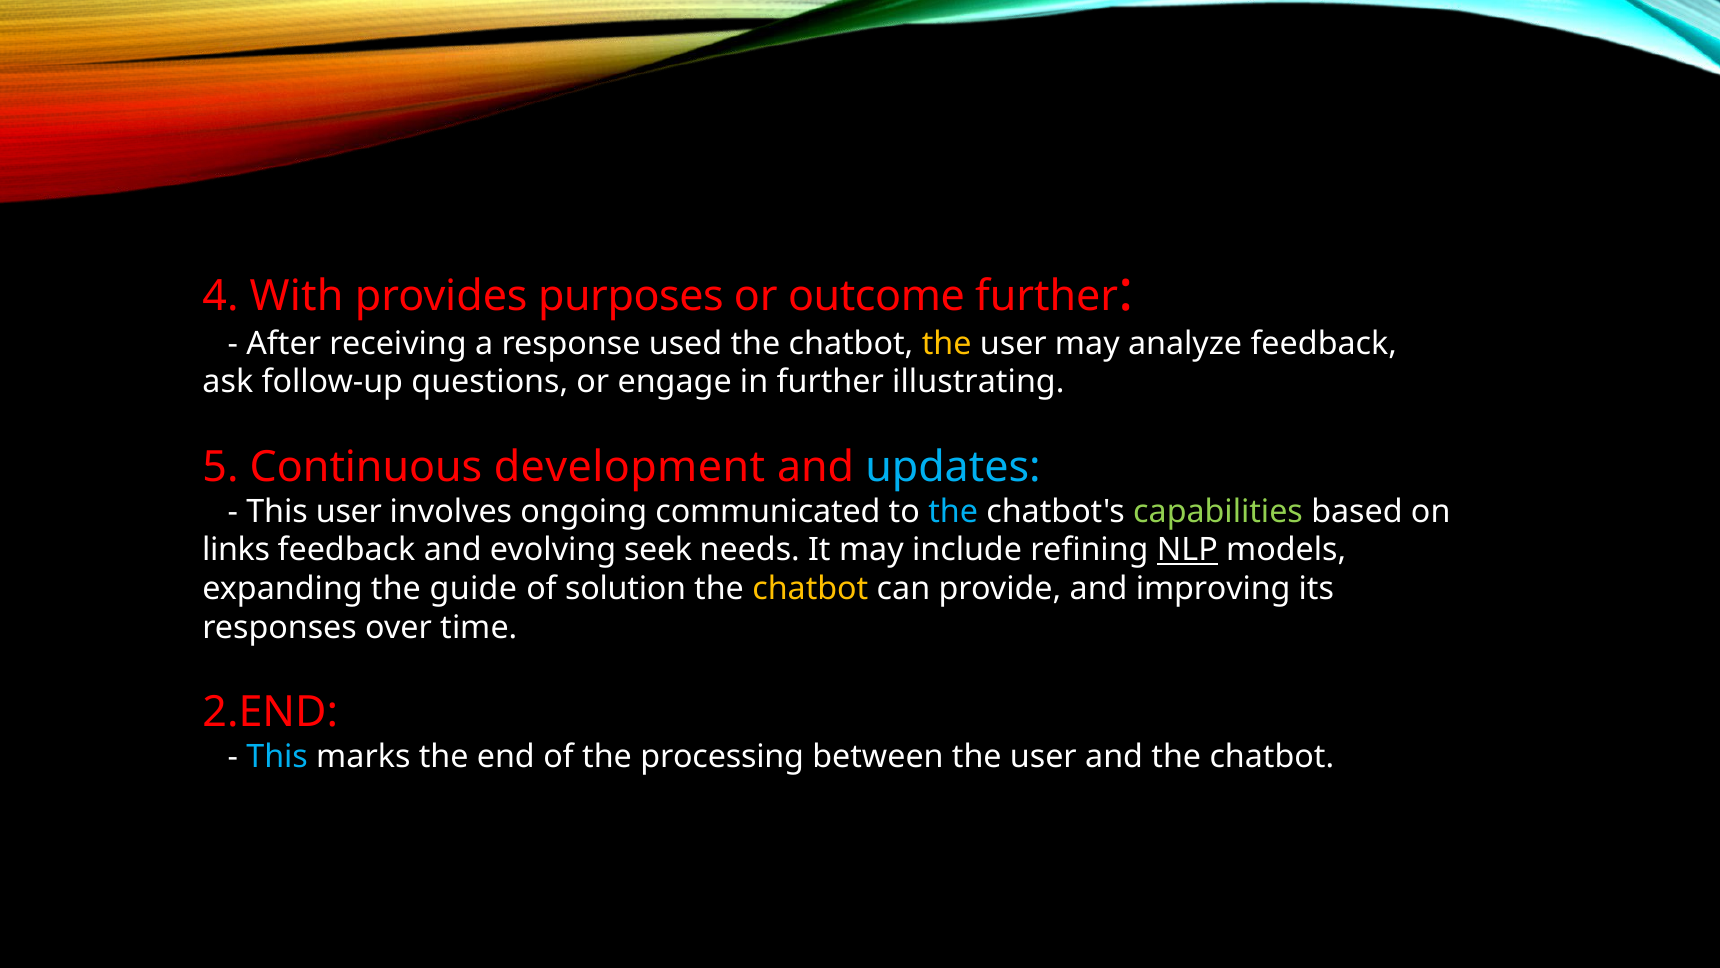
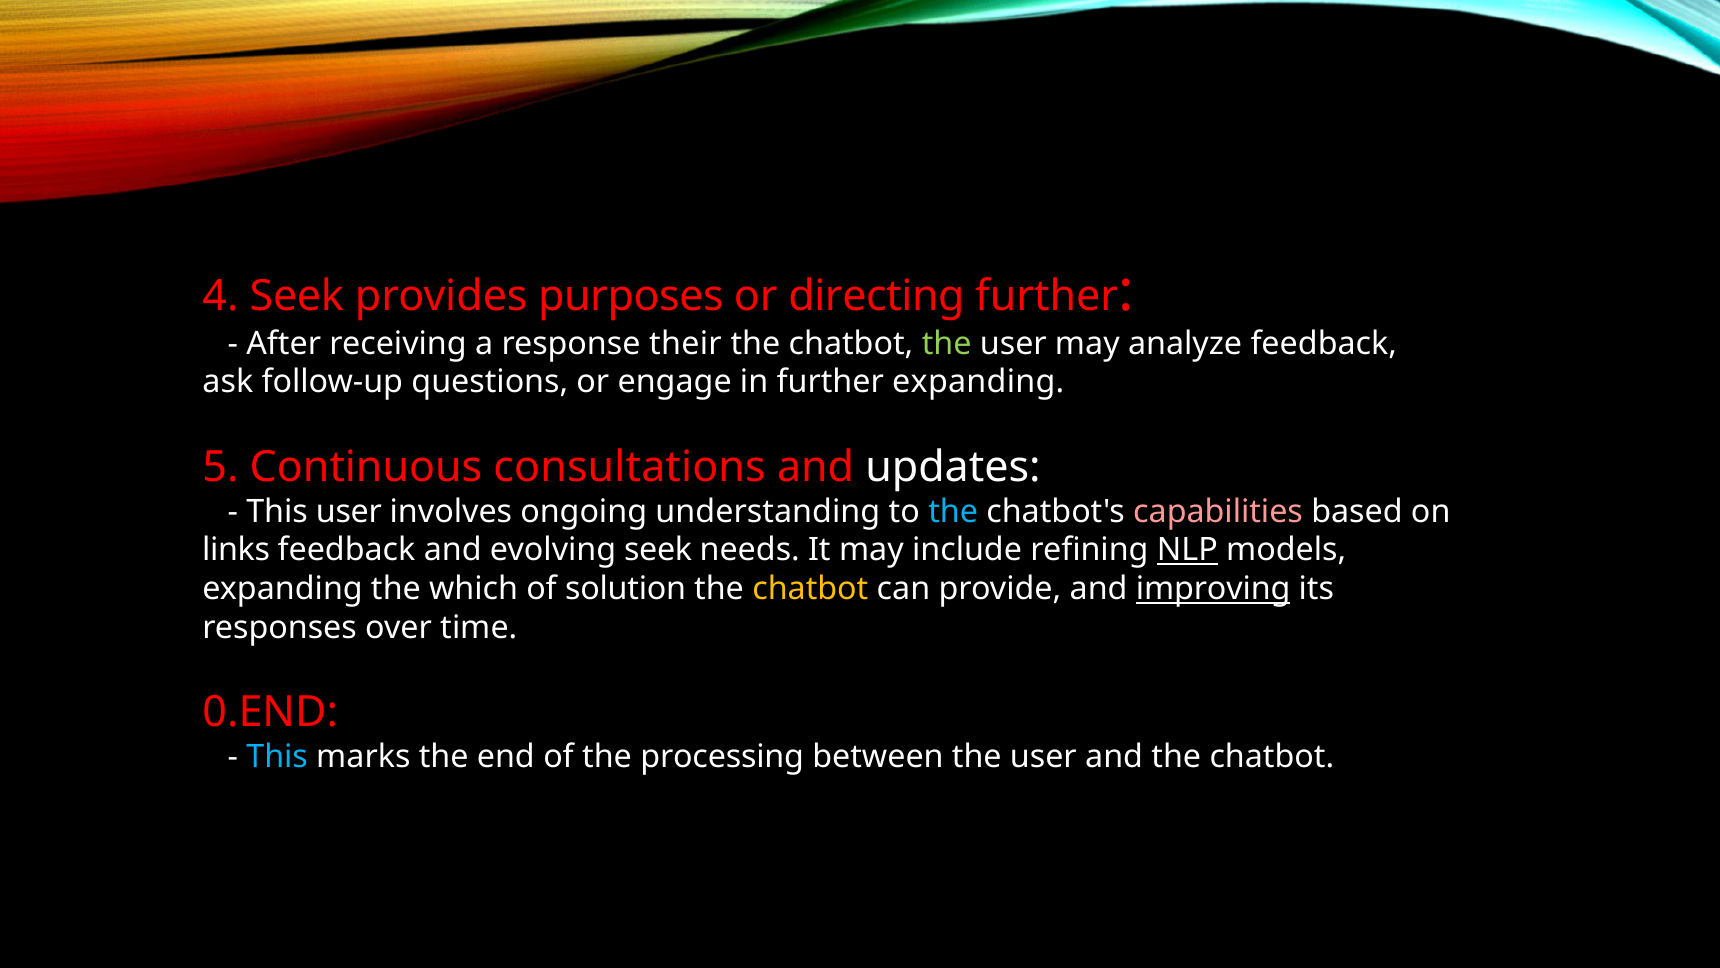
4 With: With -> Seek (297, 296)
outcome: outcome -> directing (876, 296)
used: used -> their (685, 343)
the colour: yellow -> light green (947, 343)
further illustrating: illustrating -> expanding (978, 382)
development: development -> consultations (630, 467)
updates colour: light blue -> white (953, 467)
communicated: communicated -> understanding (768, 511)
capabilities colour: light green -> pink (1218, 511)
guide: guide -> which (474, 589)
improving underline: none -> present (1213, 589)
2.END: 2.END -> 0.END (270, 712)
